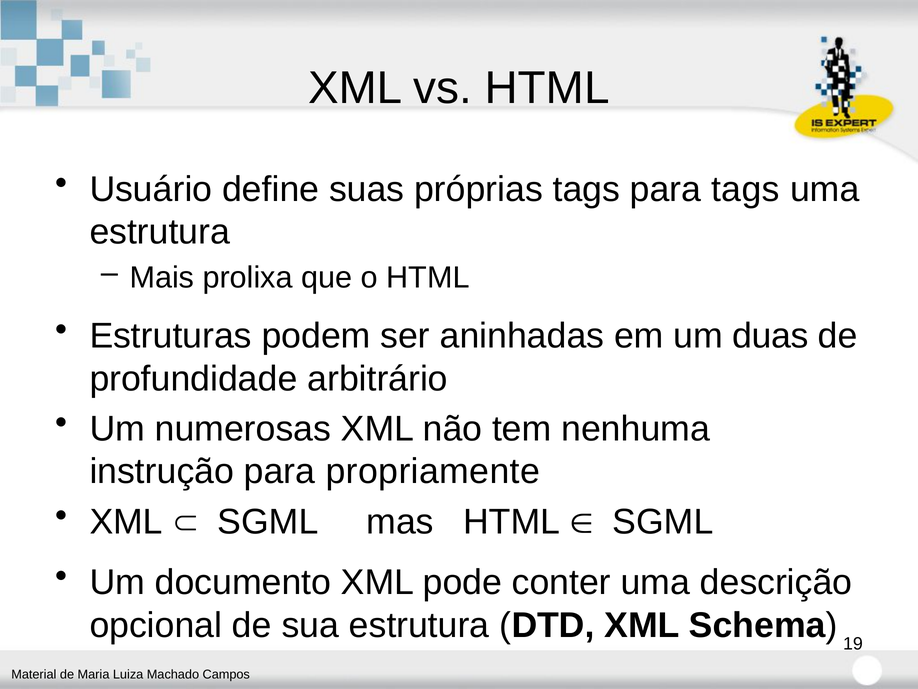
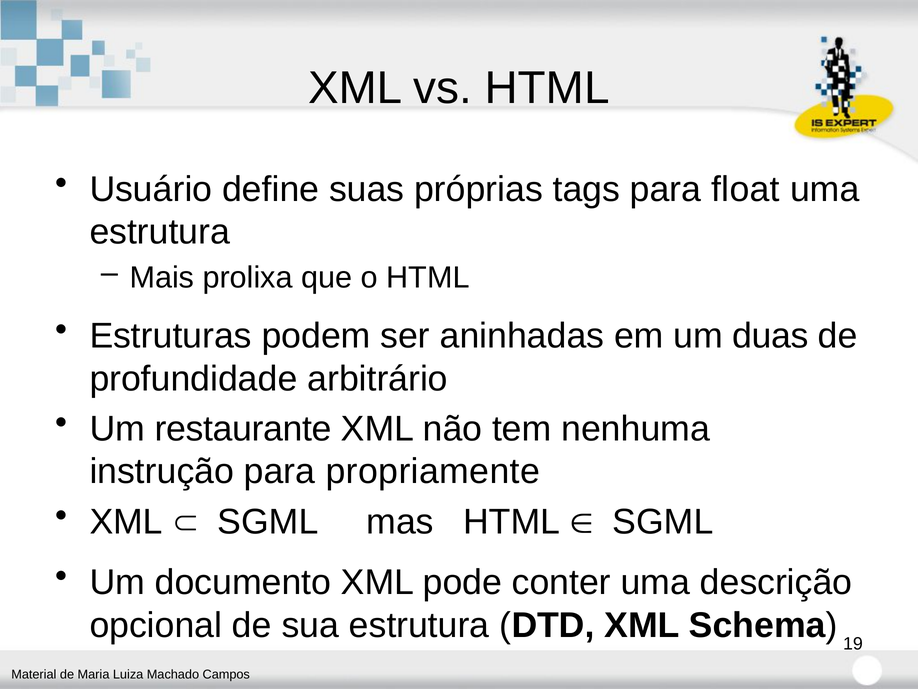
para tags: tags -> float (745, 189)
numerosas: numerosas -> restaurante (243, 428)
